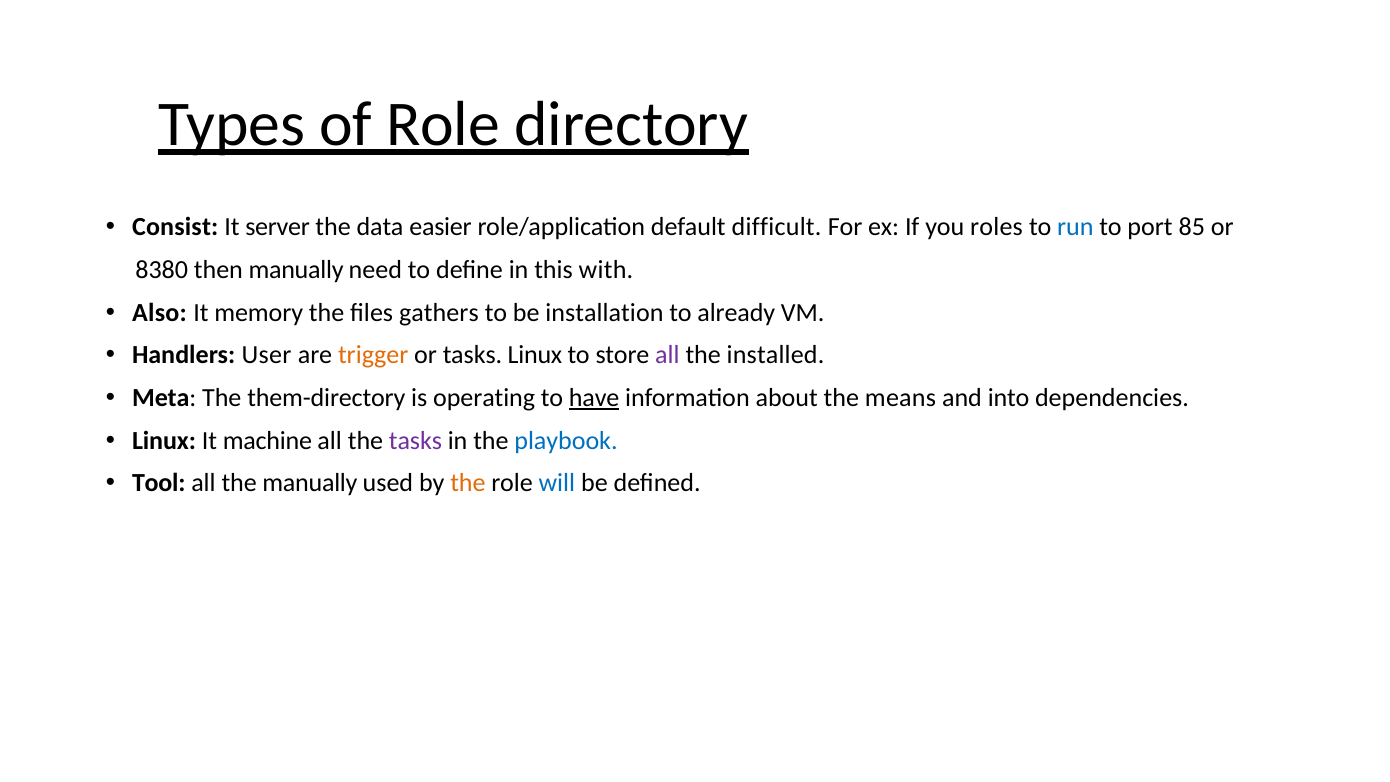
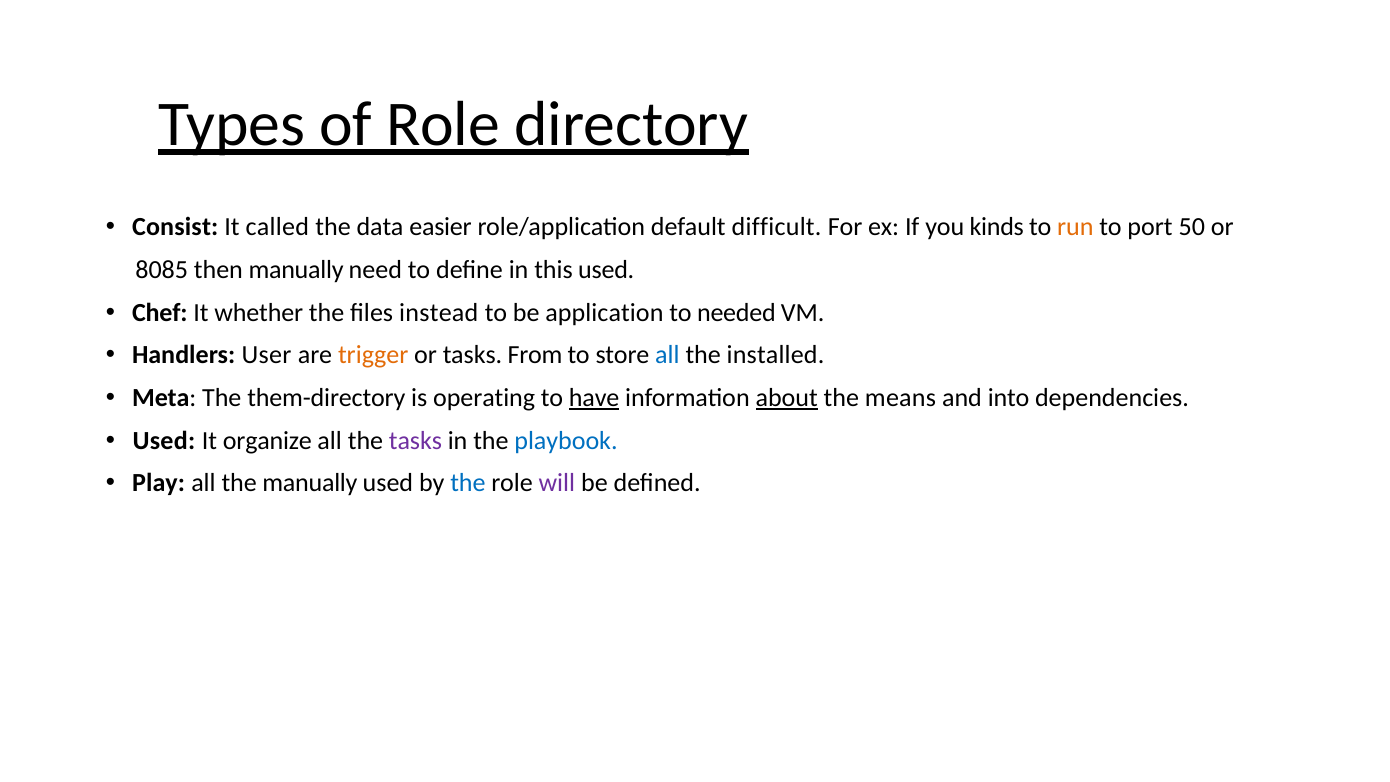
server: server -> called (277, 227)
roles: roles -> kinds (997, 227)
run colour: blue -> orange (1075, 227)
85: 85 -> 50 (1192, 227)
8380: 8380 -> 8085 (162, 270)
this with: with -> used (606, 270)
Also: Also -> Chef (160, 313)
memory: memory -> whether (259, 313)
gathers: gathers -> instead (439, 313)
installation: installation -> application (604, 313)
already: already -> needed (736, 313)
tasks Linux: Linux -> From (535, 355)
all colour: purple -> blue (667, 355)
about underline: none -> present (787, 398)
Linux: Linux -> Used (164, 440)
machine: machine -> organize (267, 440)
Tool: Tool -> Play (159, 483)
the colour: orange -> blue (468, 483)
will colour: blue -> purple (557, 483)
